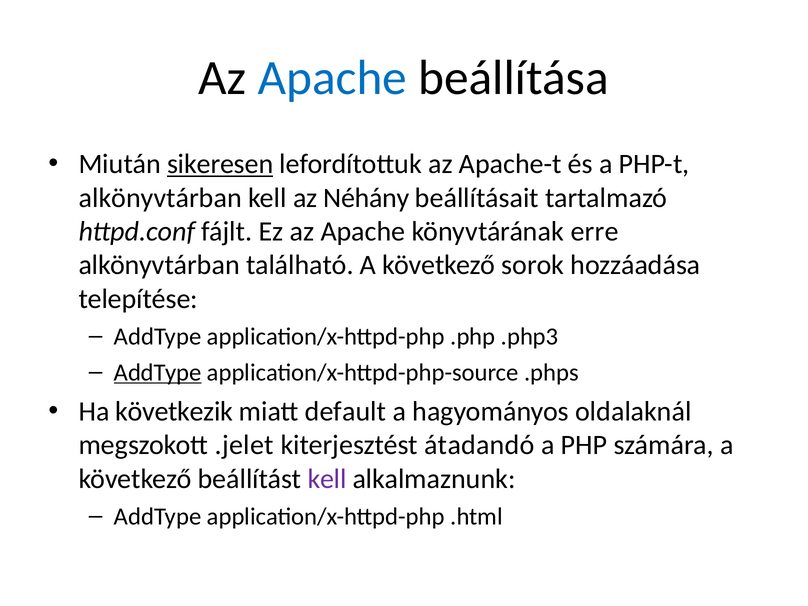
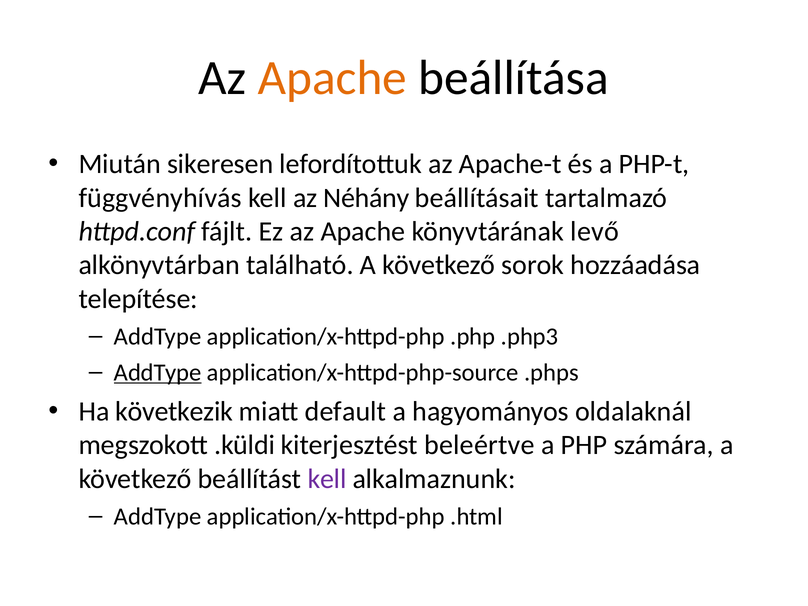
Apache colour: blue -> orange (332, 78)
sikeresen underline: present -> none (220, 164)
alkönyvtárban: alkönyvtárban -> függvényhívás (160, 198)
erre: erre -> levő (595, 231)
.jelet: .jelet -> .küldi (245, 445)
átadandó: átadandó -> beleértve (479, 445)
